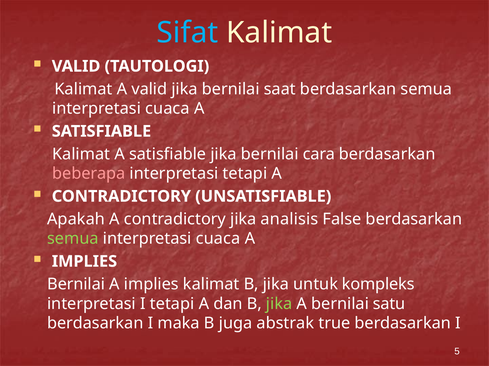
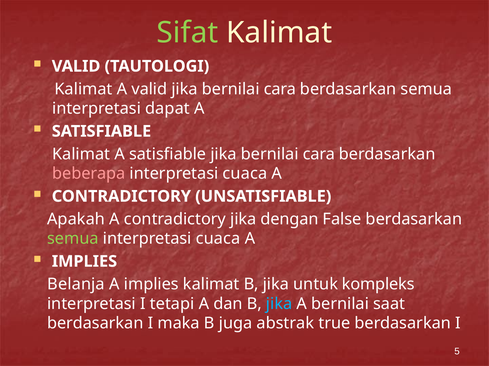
Sifat colour: light blue -> light green (187, 33)
valid jika bernilai saat: saat -> cara (280, 89)
cuaca: cuaca -> dapat (167, 109)
tetapi: tetapi -> cuaca (245, 174)
analisis: analisis -> dengan (290, 220)
Bernilai: Bernilai -> Belanja (76, 285)
jika colour: light green -> light blue (279, 304)
satu: satu -> saat (389, 304)
